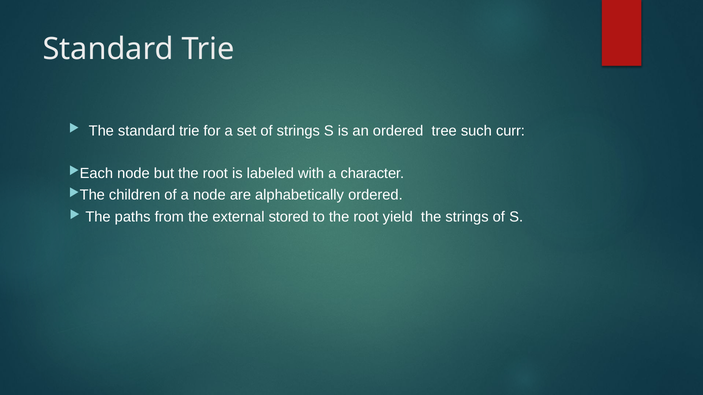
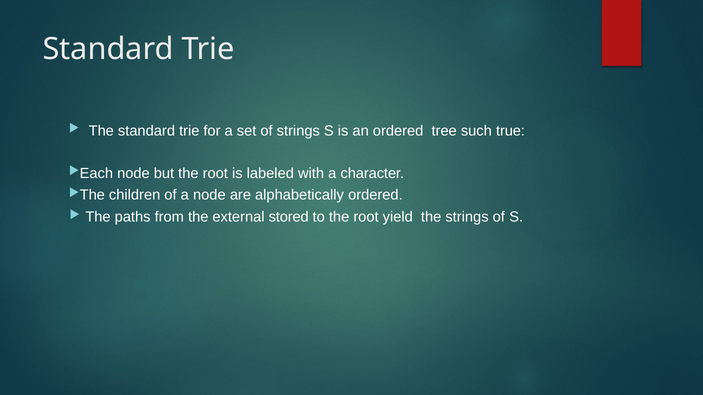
curr: curr -> true (510, 131)
